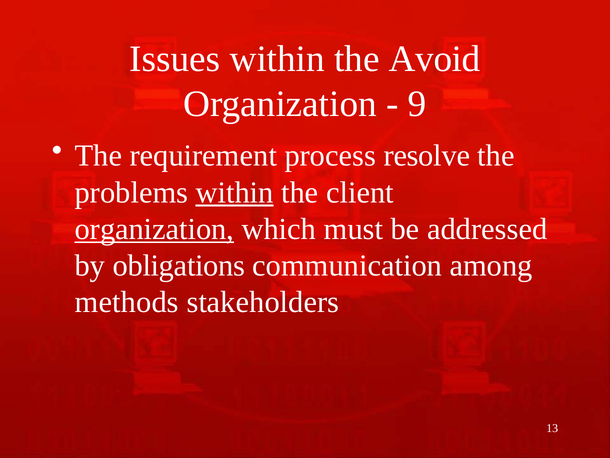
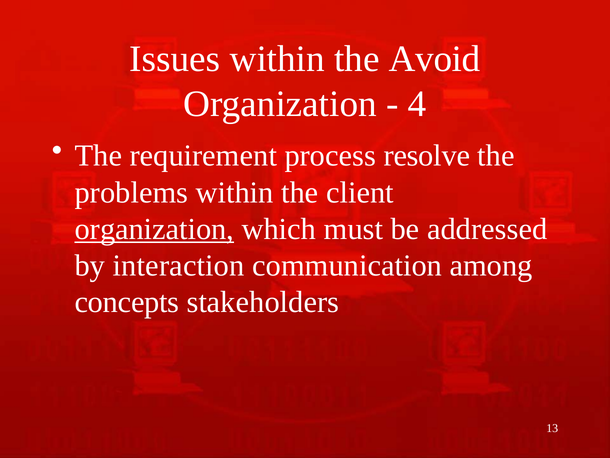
9: 9 -> 4 (417, 104)
within underline: present -> none (235, 192)
obligations: obligations -> interaction (179, 265)
methods: methods -> concepts (127, 302)
